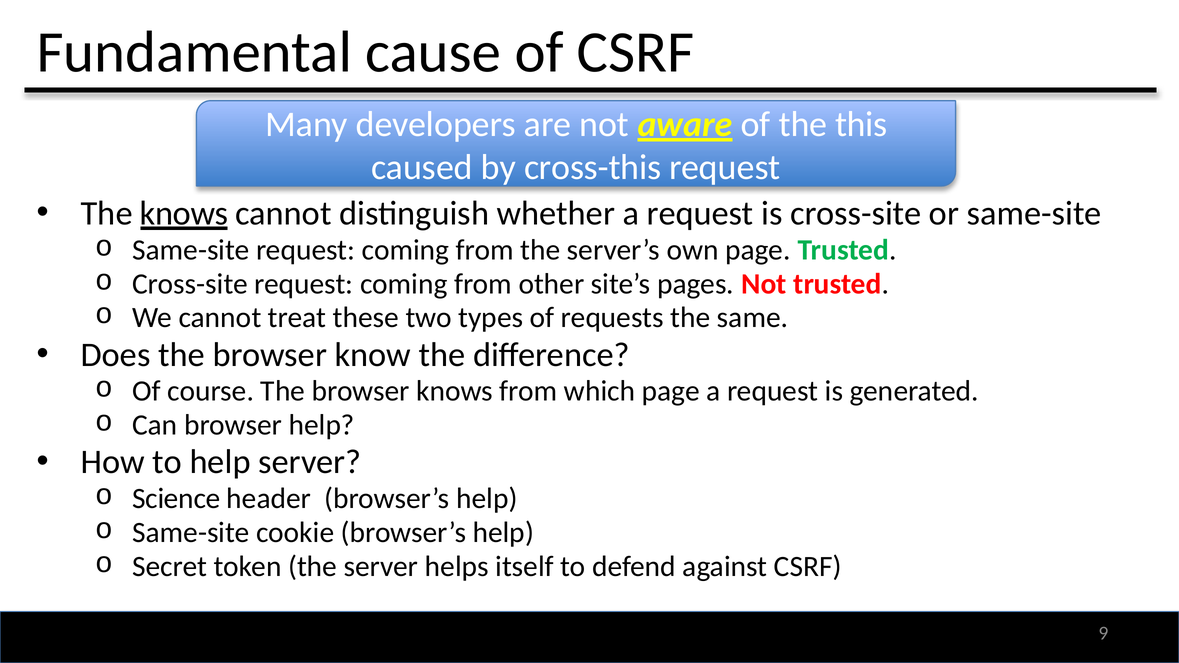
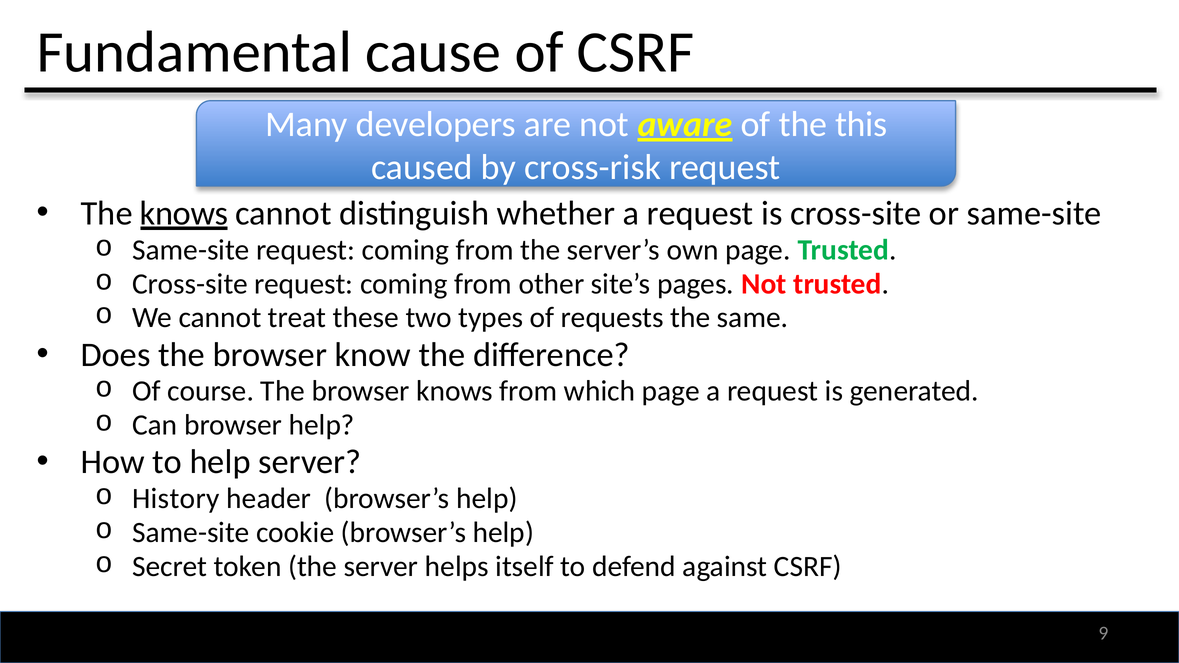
cross-this: cross-this -> cross-risk (593, 168)
Science: Science -> History (176, 499)
